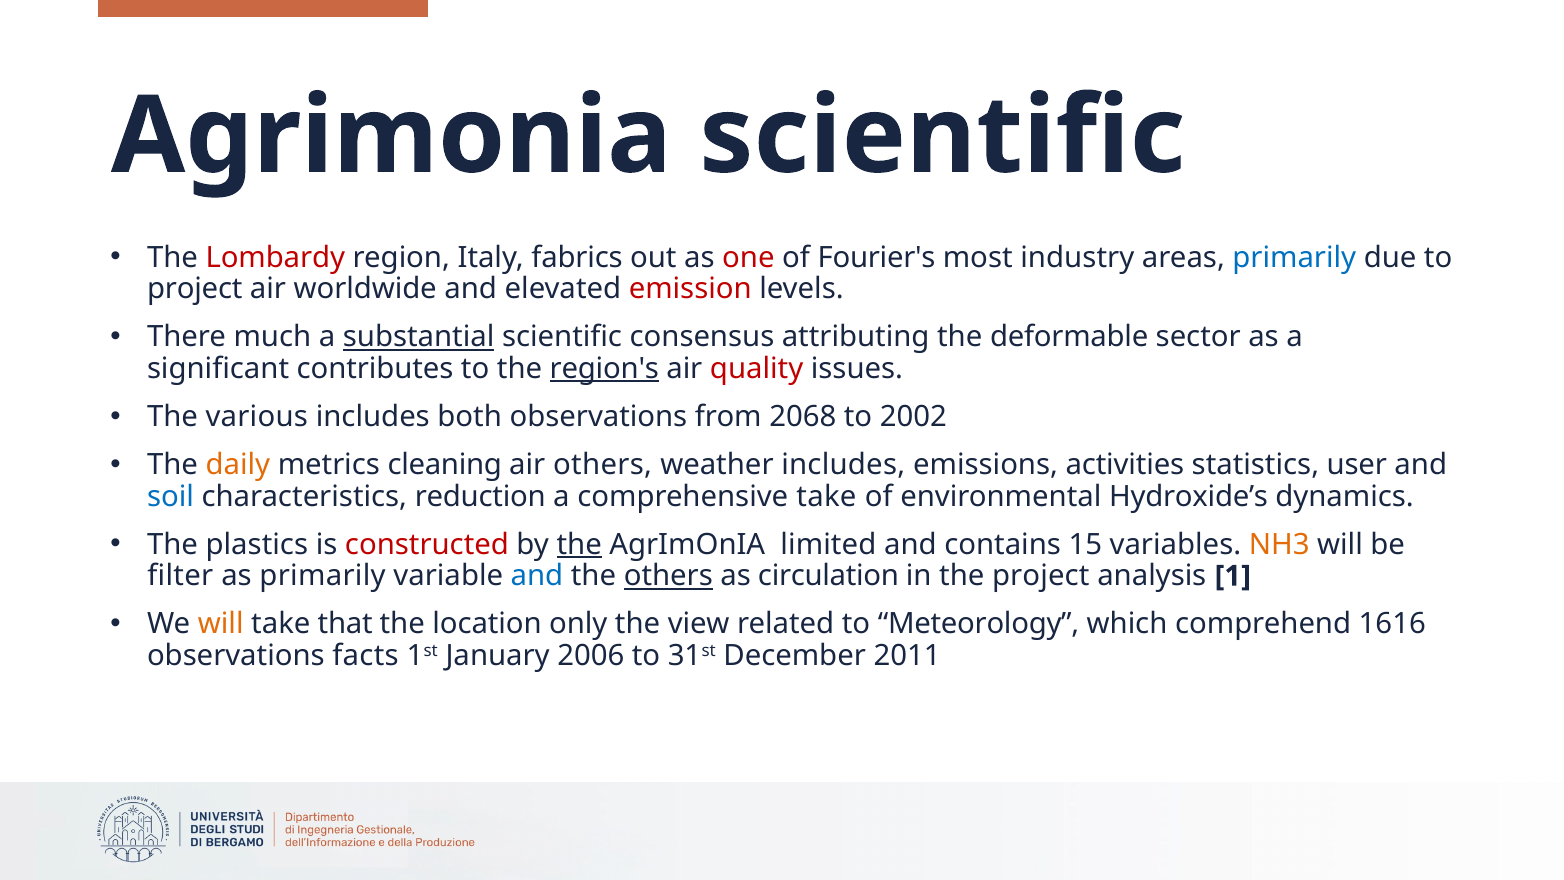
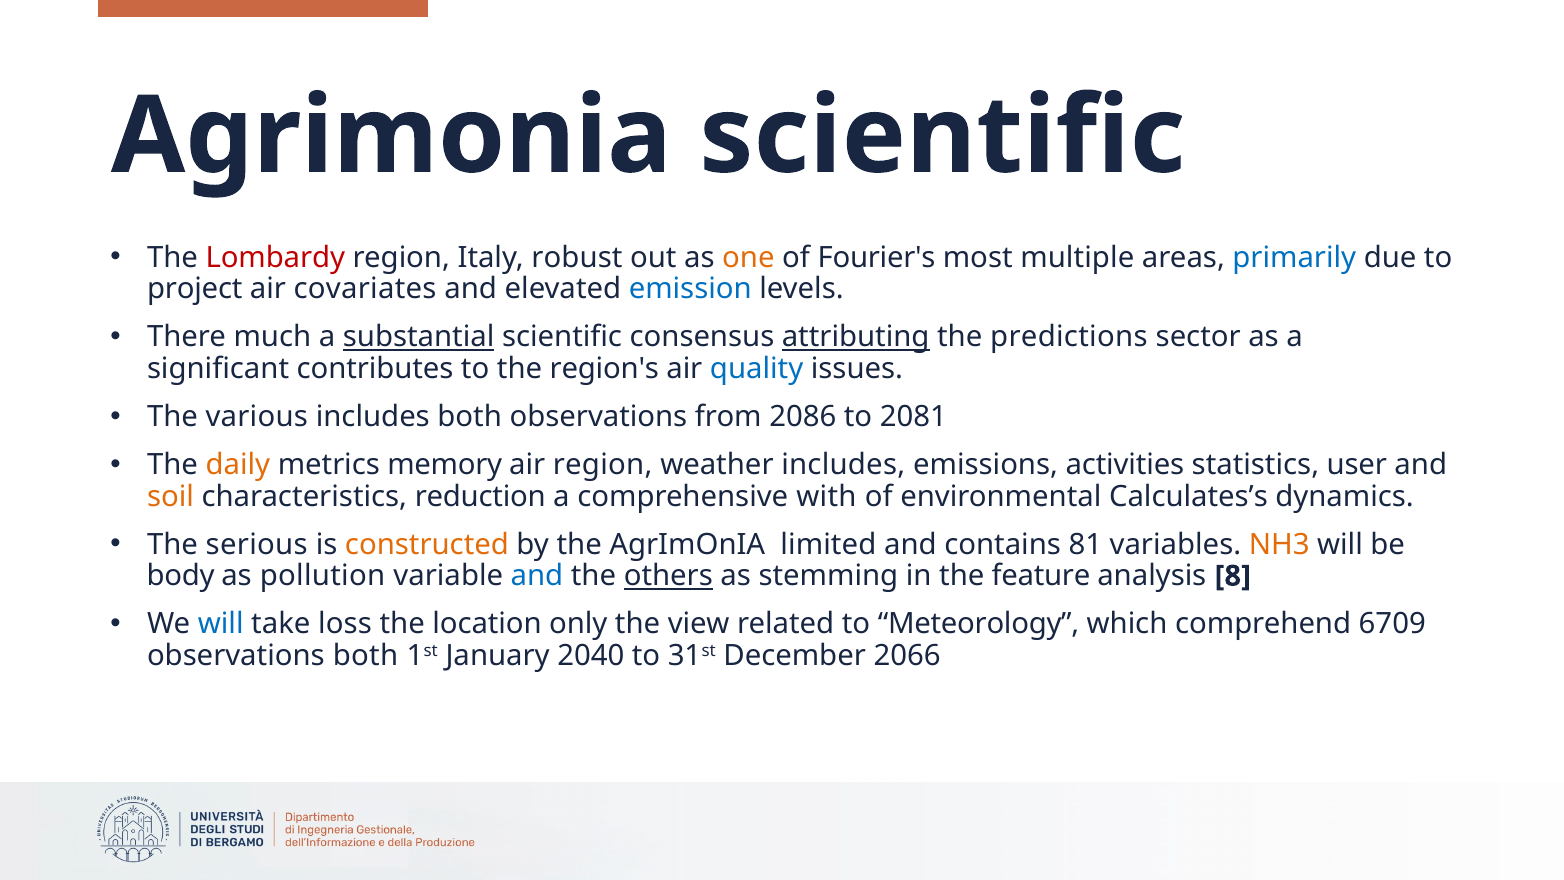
fabrics: fabrics -> robust (577, 257)
one colour: red -> orange (748, 257)
industry: industry -> multiple (1077, 257)
worldwide: worldwide -> covariates (365, 289)
emission colour: red -> blue (690, 289)
attributing underline: none -> present (856, 337)
deformable: deformable -> predictions (1069, 337)
region's underline: present -> none (604, 369)
quality colour: red -> blue (757, 369)
2068: 2068 -> 2086 (803, 417)
2002: 2002 -> 2081 (913, 417)
cleaning: cleaning -> memory (445, 465)
air others: others -> region (603, 465)
soil colour: blue -> orange (171, 496)
comprehensive take: take -> with (826, 496)
Hydroxide’s: Hydroxide’s -> Calculates’s (1188, 496)
plastics: plastics -> serious (257, 544)
constructed colour: red -> orange (427, 544)
the underline: present -> none (579, 544)
15: 15 -> 81 (1085, 544)
filter: filter -> body (181, 576)
as primarily: primarily -> pollution (323, 576)
circulation: circulation -> stemming (828, 576)
the project: project -> feature (1041, 576)
1: 1 -> 8 (1233, 576)
will colour: orange -> blue (221, 624)
that: that -> loss (345, 624)
1616: 1616 -> 6709 (1392, 624)
observations facts: facts -> both (365, 656)
2006: 2006 -> 2040 (591, 656)
2011: 2011 -> 2066 (907, 656)
